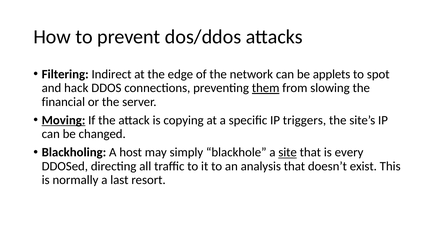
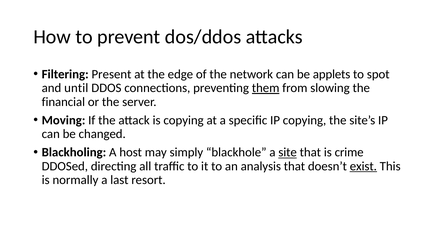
Indirect: Indirect -> Present (111, 74)
hack: hack -> until (76, 88)
Moving underline: present -> none (64, 120)
IP triggers: triggers -> copying (305, 120)
every: every -> crime (349, 152)
exist underline: none -> present (363, 166)
